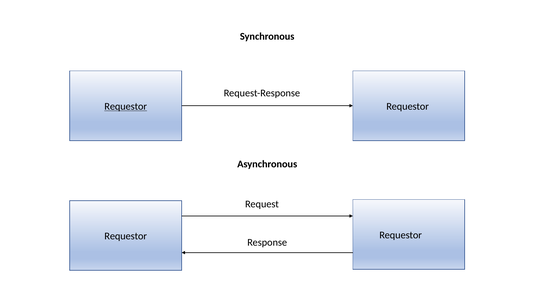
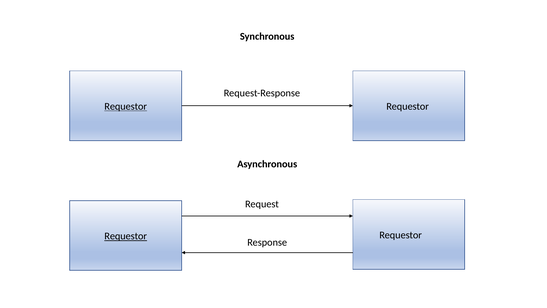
Requestor underline: none -> present (126, 236)
